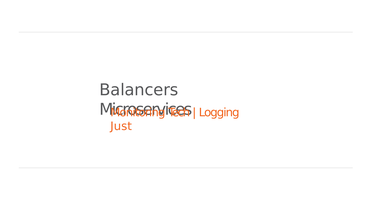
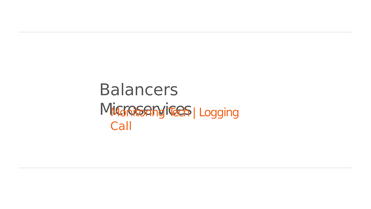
Just: Just -> Call (121, 126)
